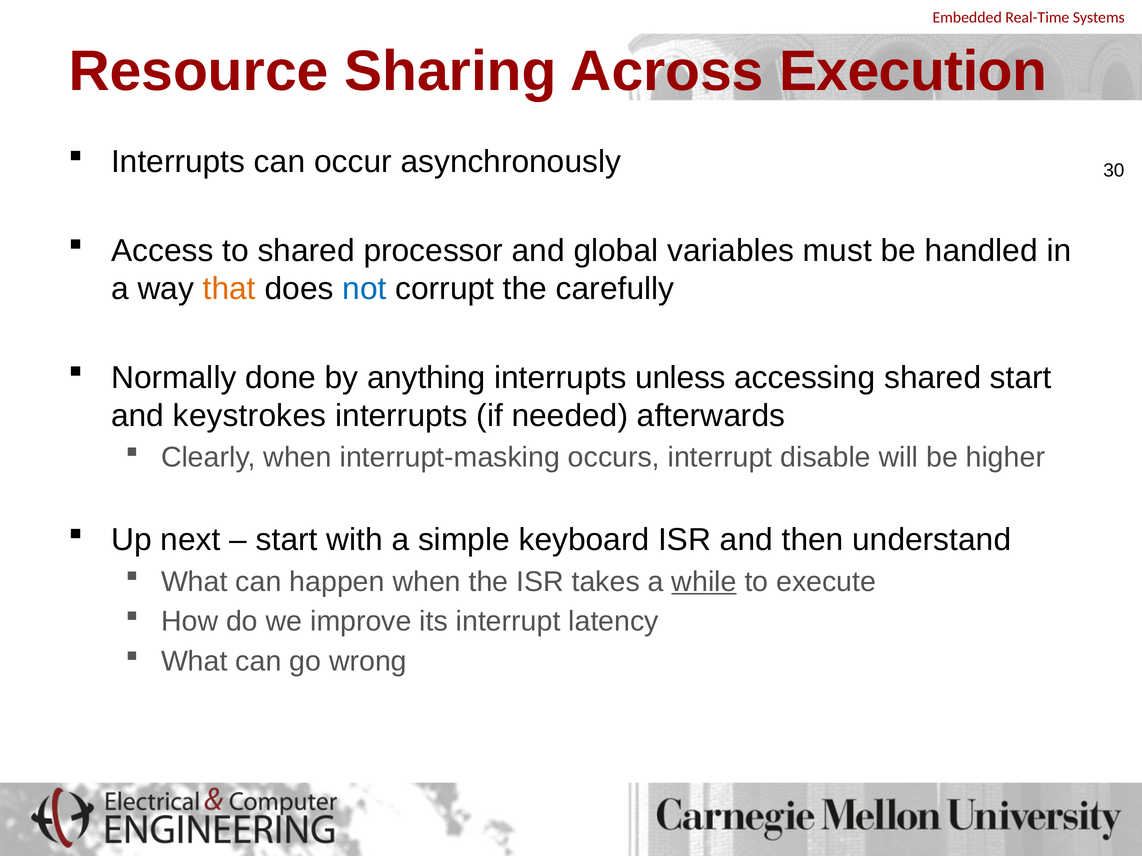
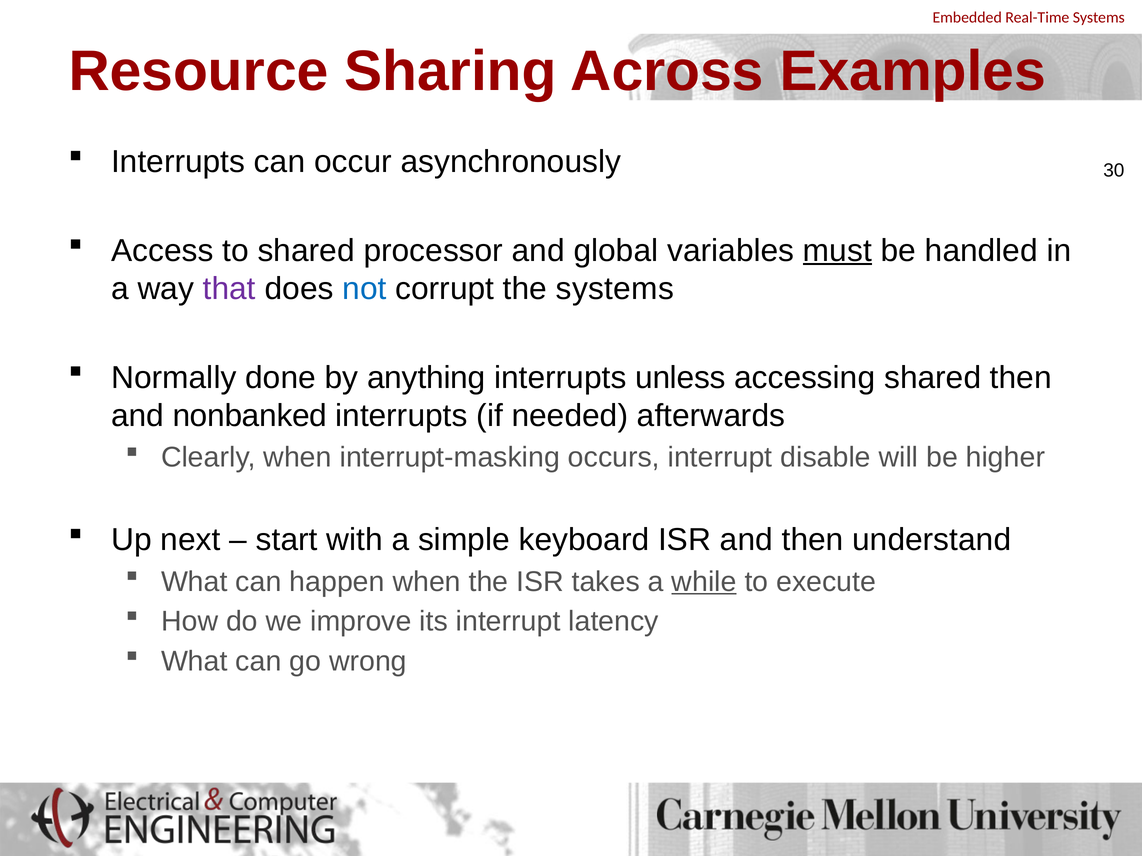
Execution: Execution -> Examples (913, 72)
must underline: none -> present (837, 251)
that colour: orange -> purple (229, 289)
the carefully: carefully -> systems (615, 289)
shared start: start -> then (1021, 378)
keystrokes: keystrokes -> nonbanked (250, 416)
